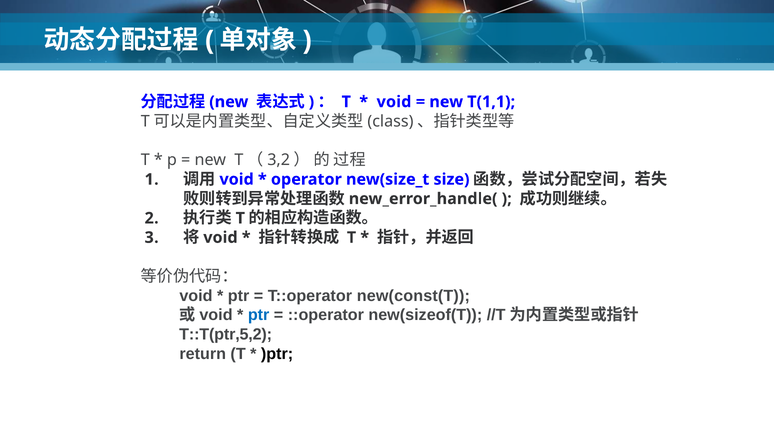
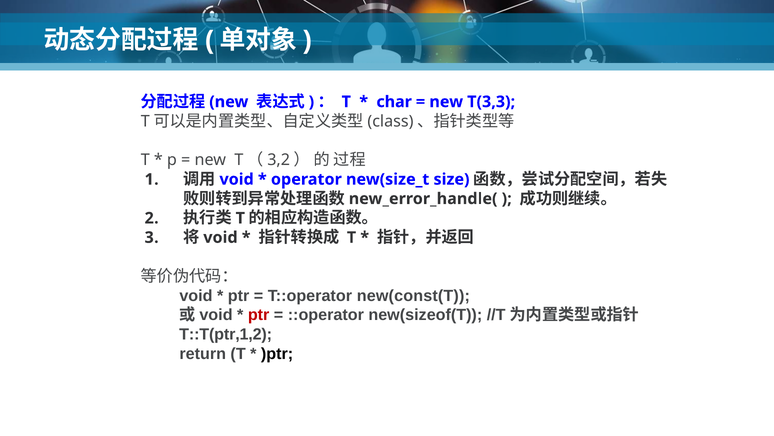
void: void -> char (394, 102)
T(1,1: T(1,1 -> T(3,3 (491, 102)
ptr colour: blue -> red (259, 315)
T::T(ptr,5,2: T::T(ptr,5,2 -> T::T(ptr,1,2 (226, 334)
